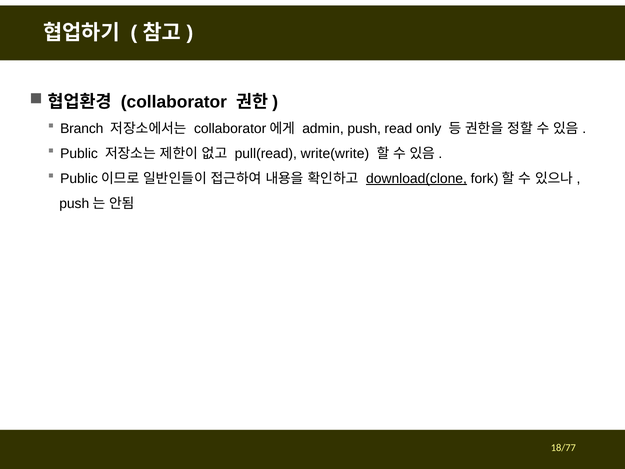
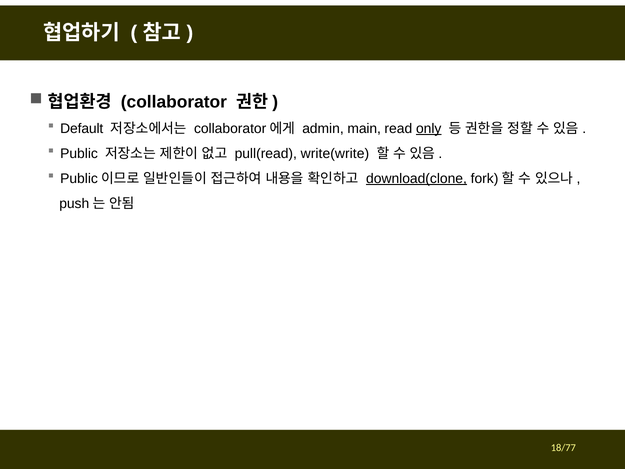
Branch: Branch -> Default (82, 129)
push: push -> main (364, 129)
only underline: none -> present (429, 129)
